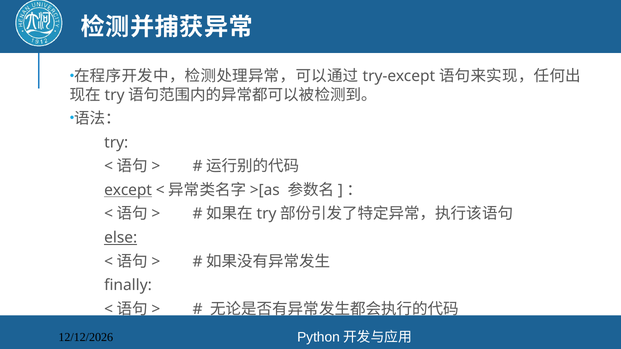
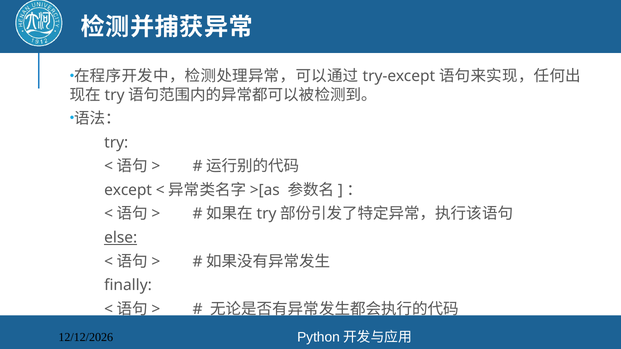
except underline: present -> none (128, 190)
